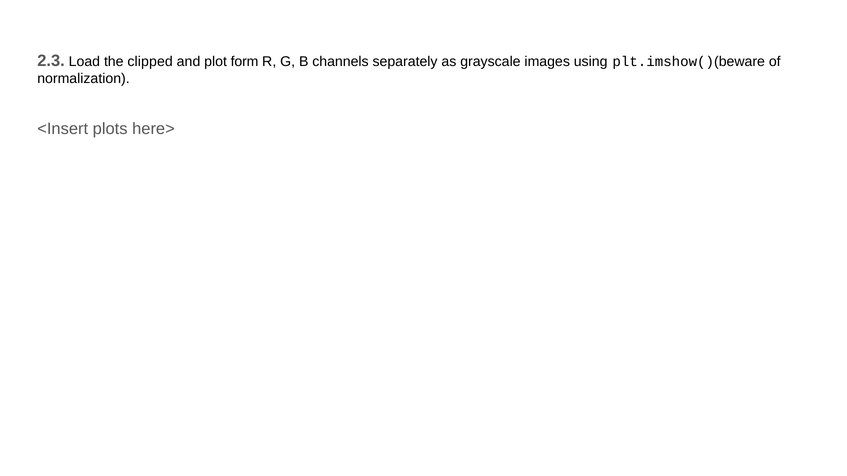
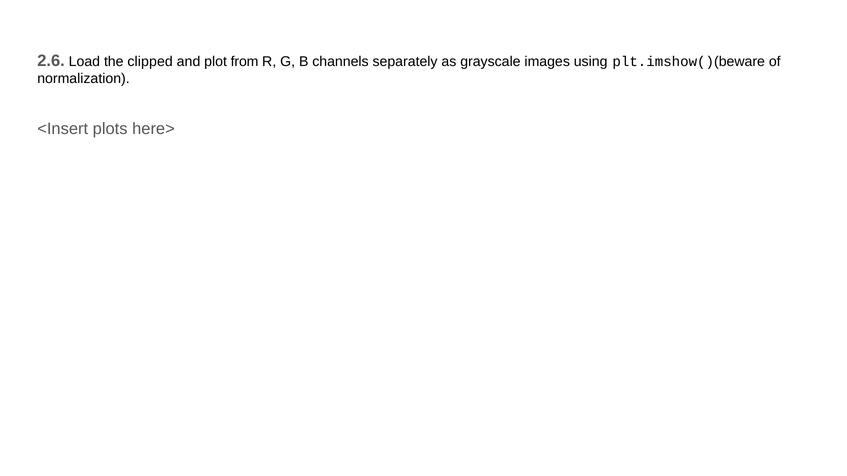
2.3: 2.3 -> 2.6 (51, 61)
form: form -> from (245, 62)
